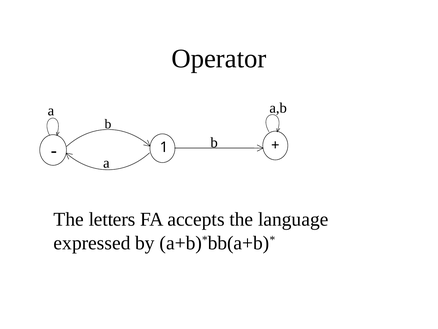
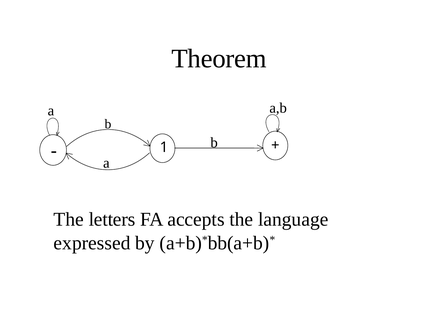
Operator: Operator -> Theorem (219, 58)
